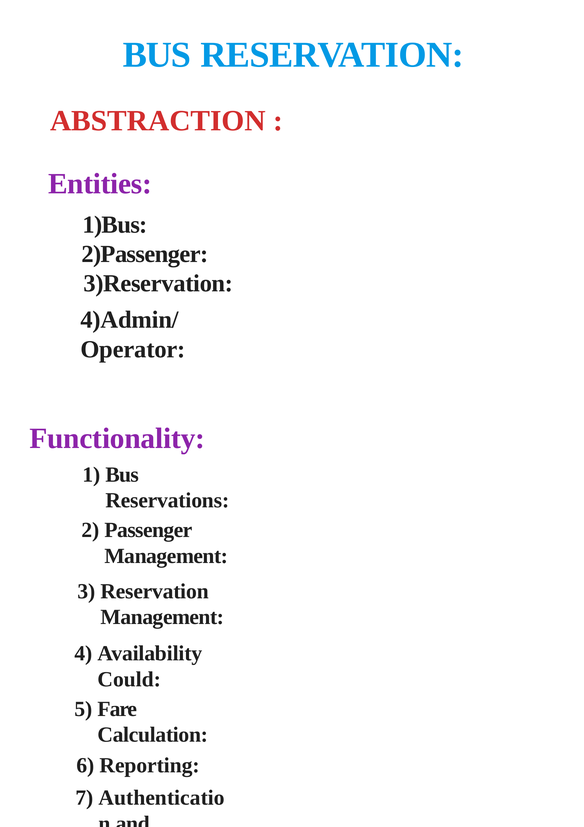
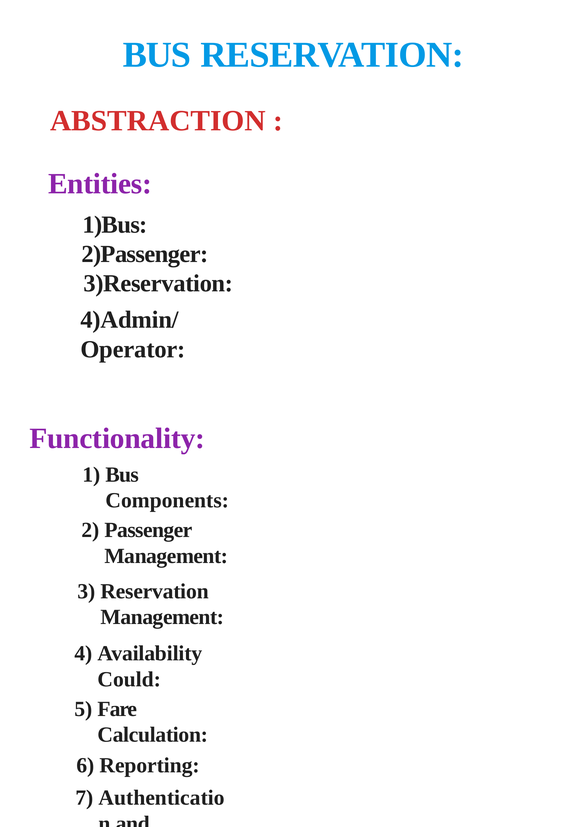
Reservations: Reservations -> Components (167, 500)
